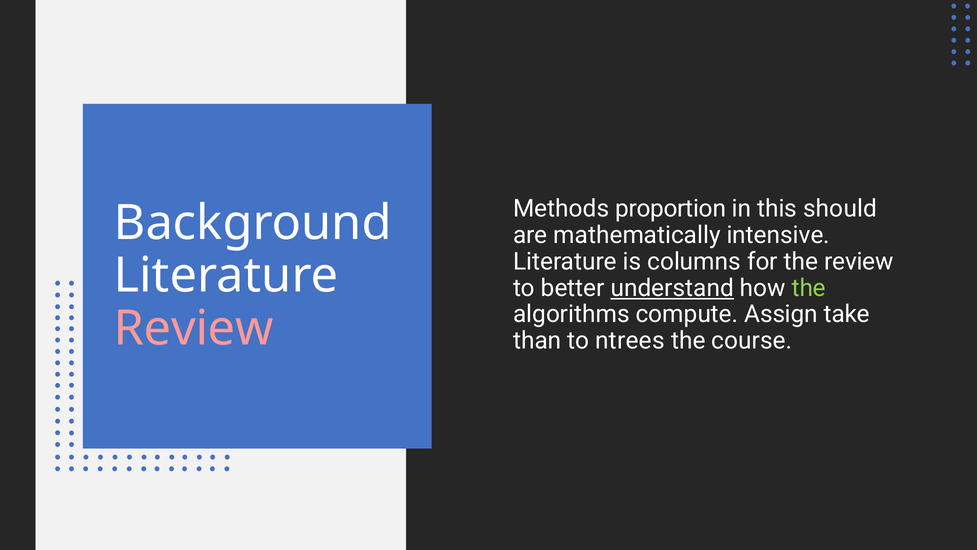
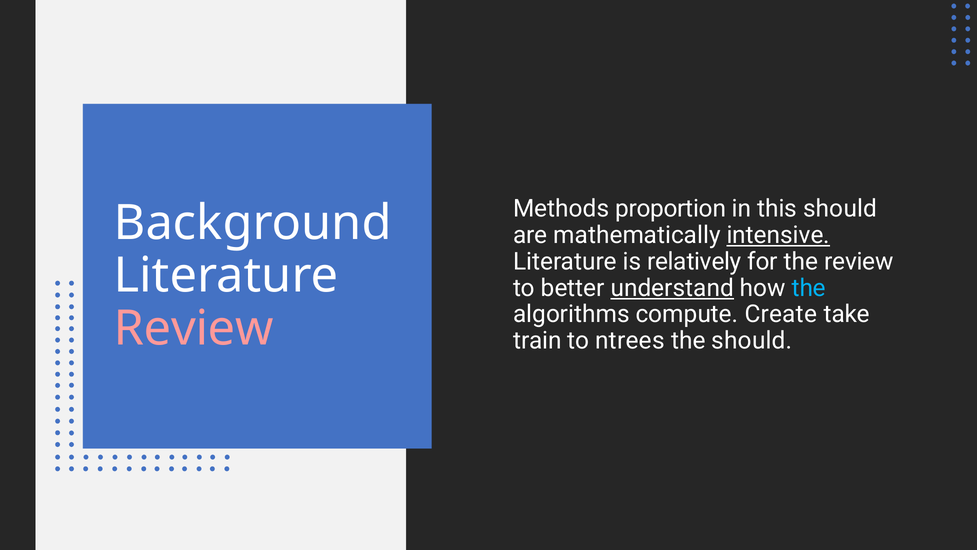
intensive underline: none -> present (778, 235)
columns: columns -> relatively (694, 261)
the colour: light green -> light blue (809, 288)
Assign: Assign -> Create (781, 314)
than: than -> train (537, 341)
the course: course -> should (752, 341)
